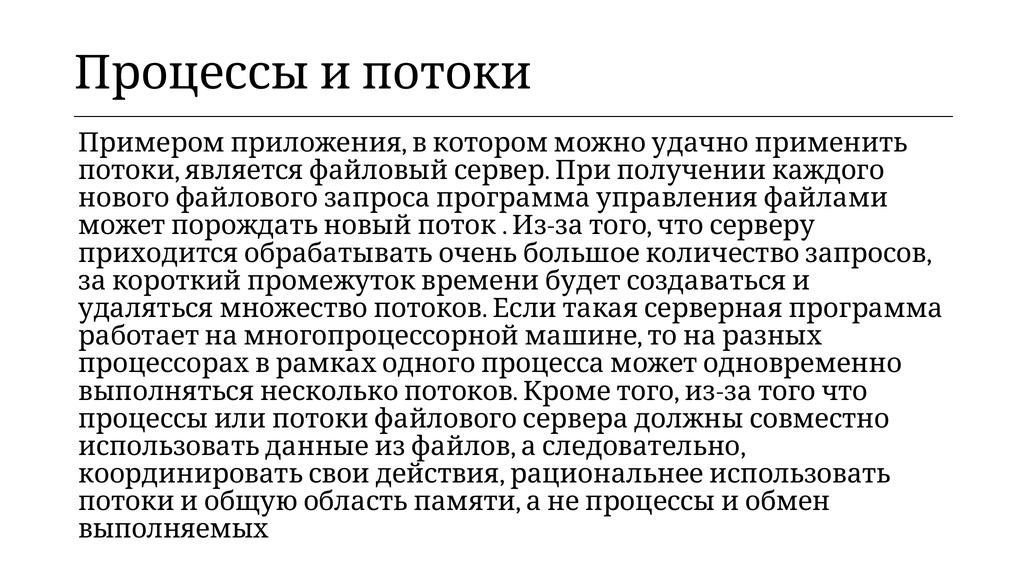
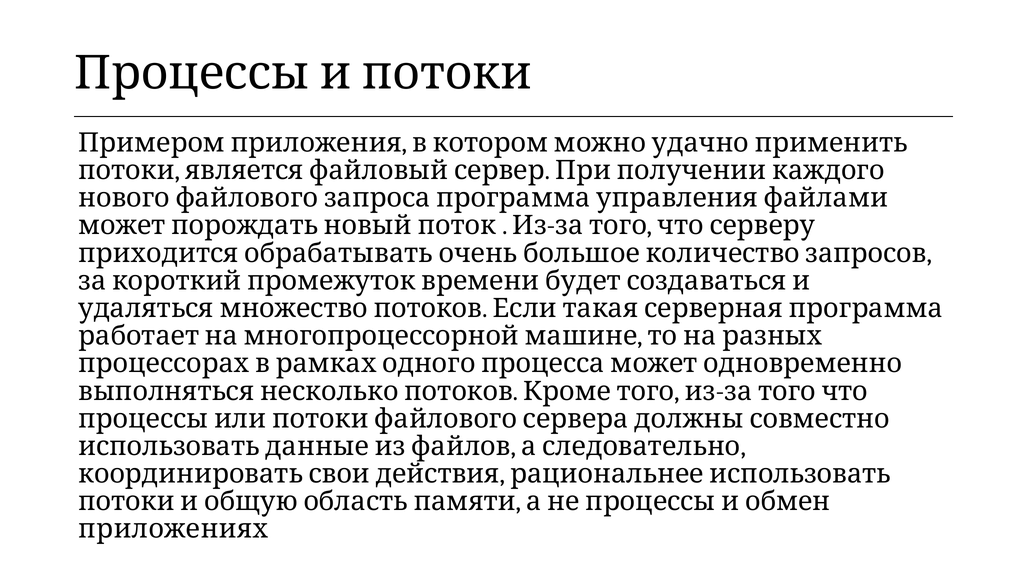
выполняемых: выполняемых -> приложениях (173, 530)
